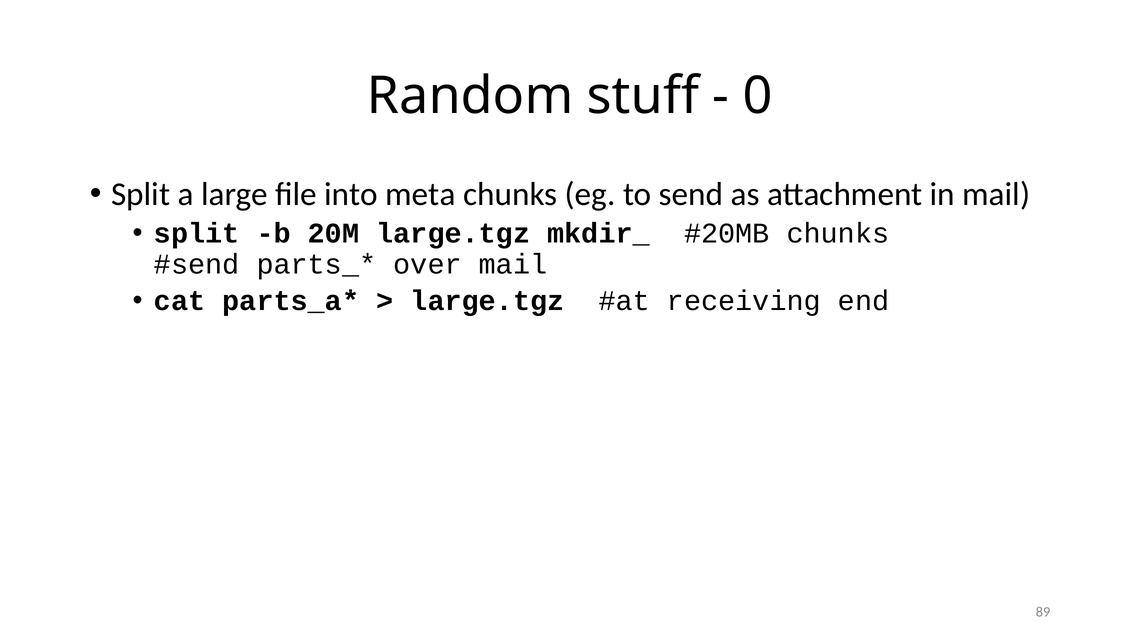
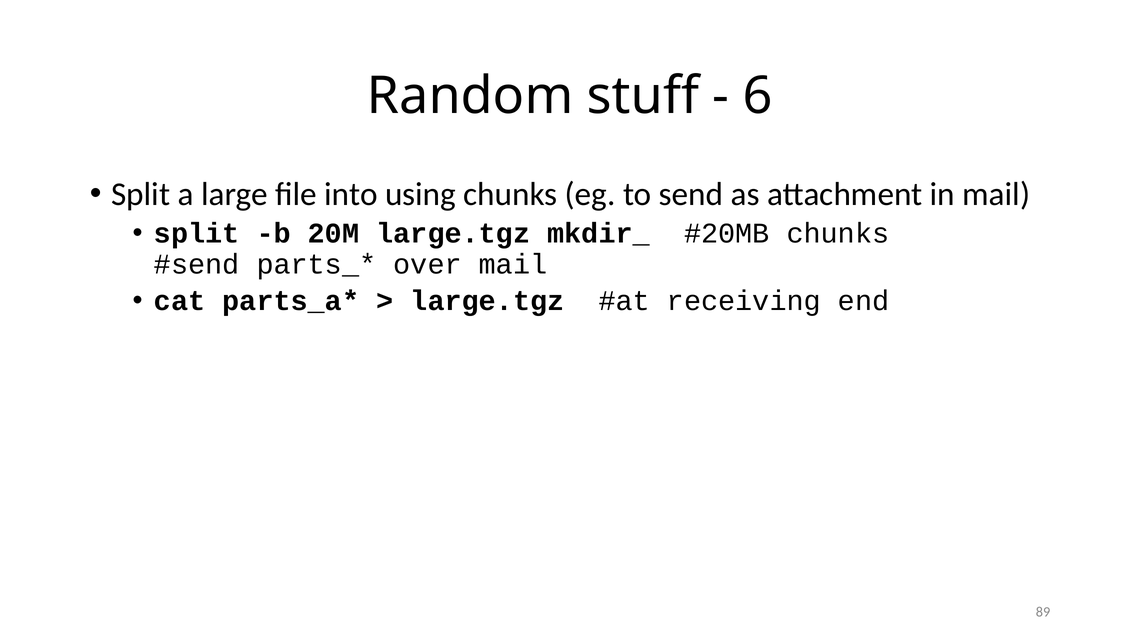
0: 0 -> 6 (758, 96)
meta: meta -> using (420, 194)
